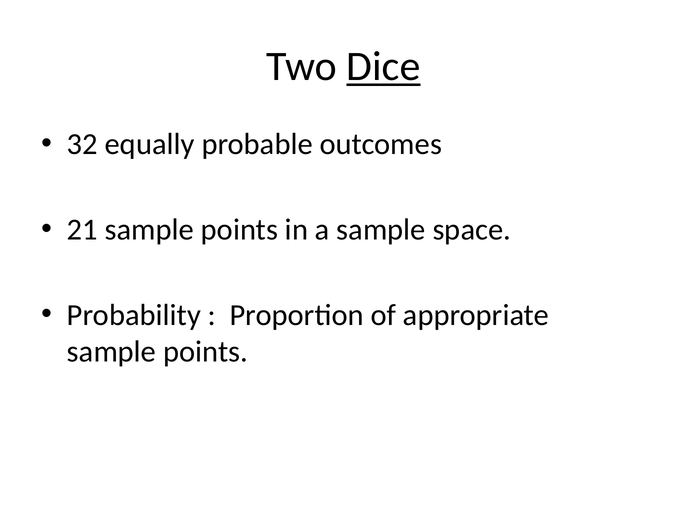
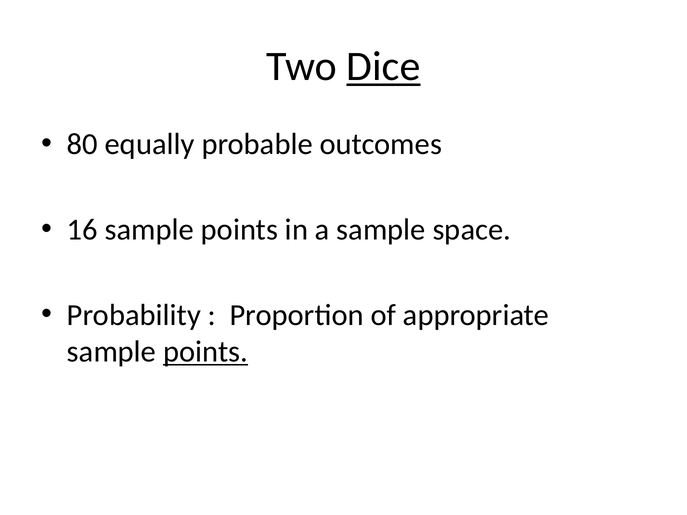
32: 32 -> 80 (82, 144)
21: 21 -> 16 (82, 230)
points underline: none -> present (205, 352)
